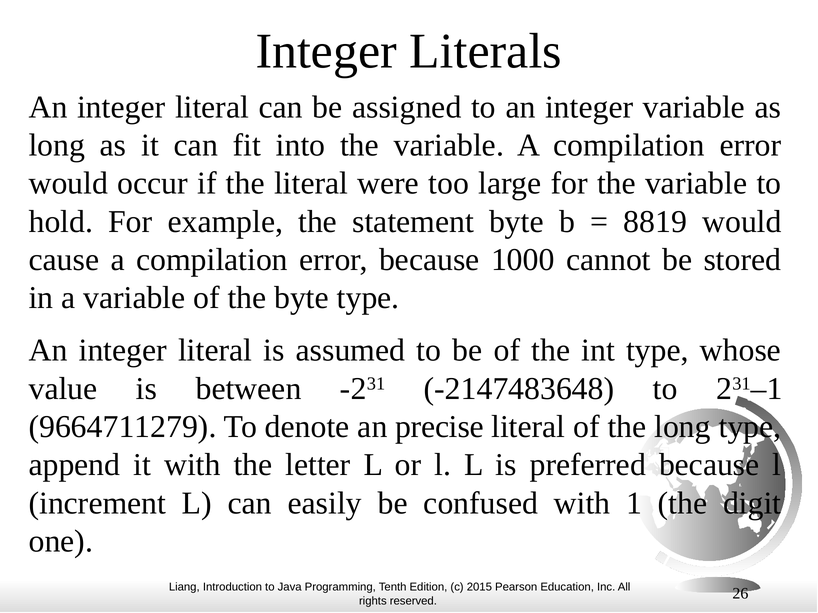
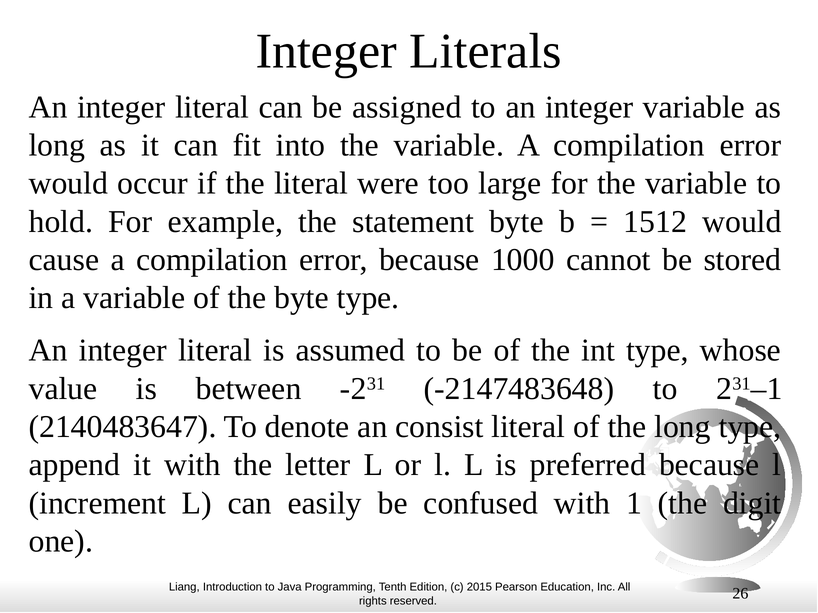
8819: 8819 -> 1512 (655, 222)
9664711279: 9664711279 -> 2140483647 (123, 427)
precise: precise -> consist (439, 427)
